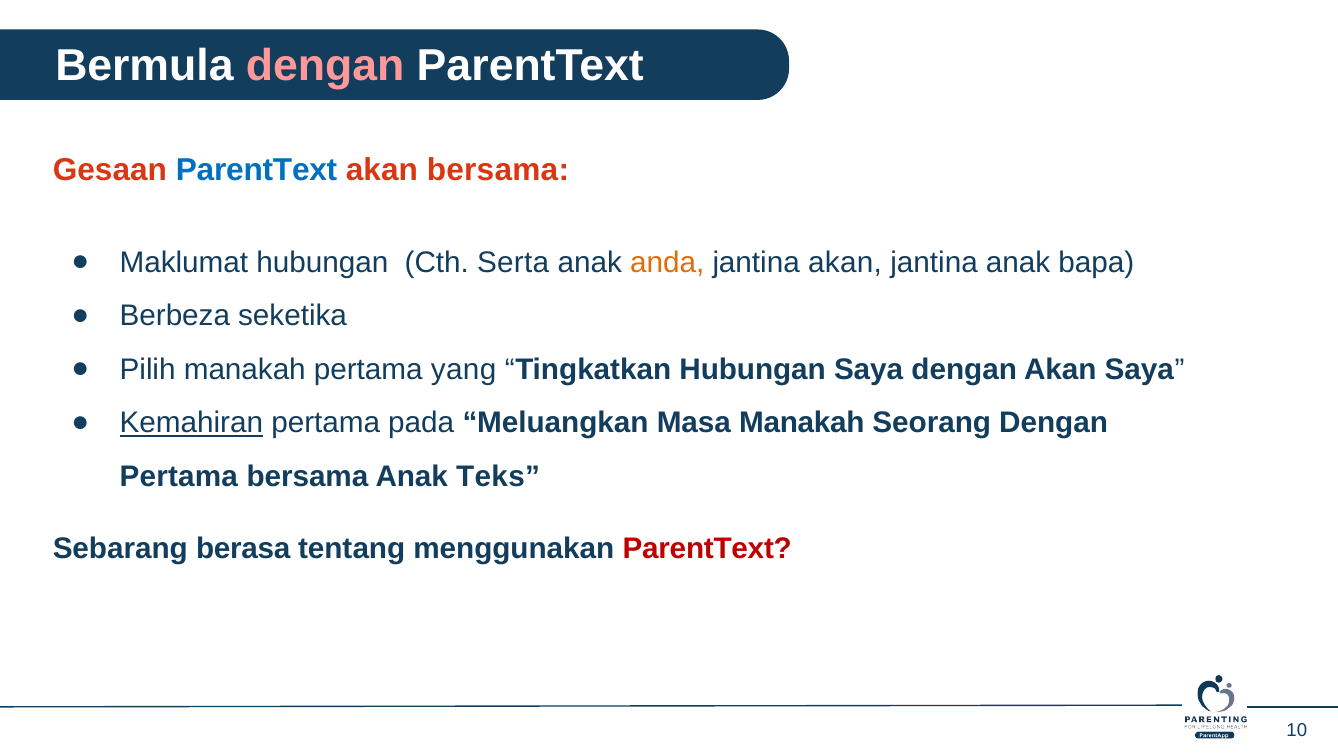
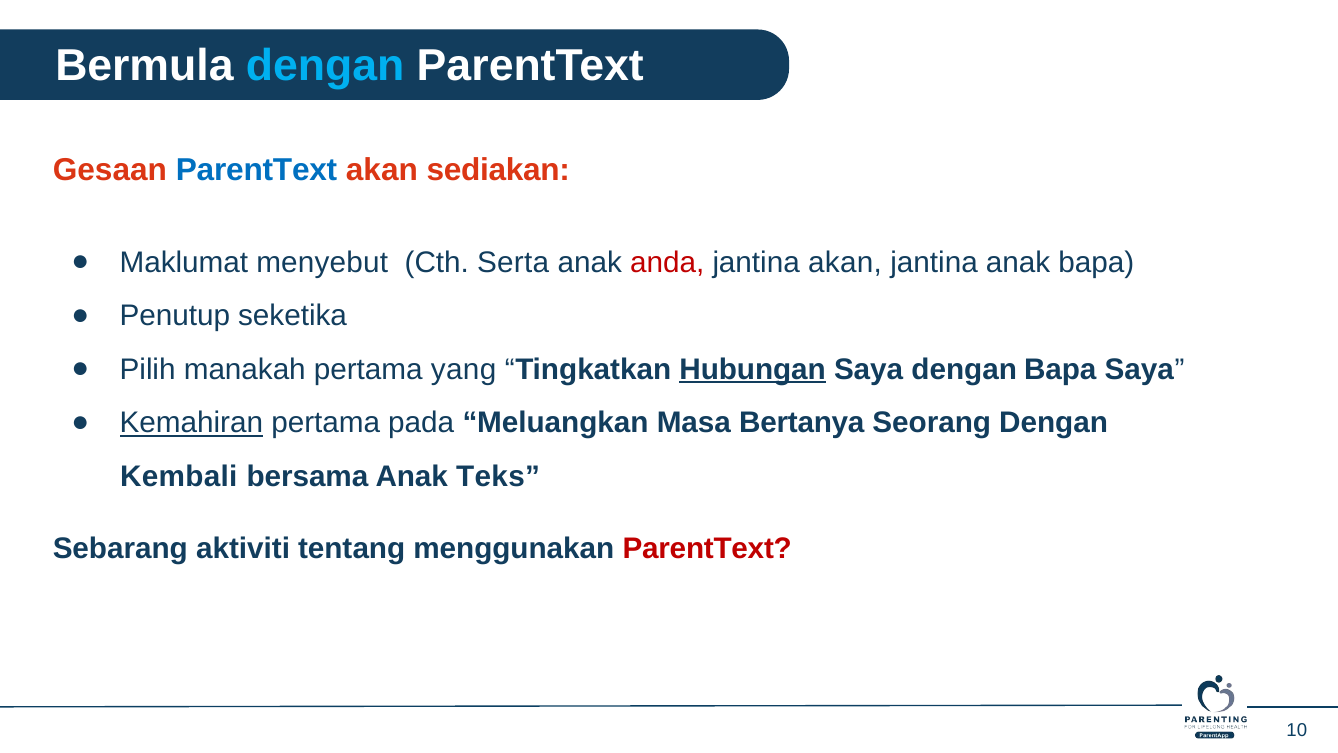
dengan colour: pink -> light blue (325, 65)
akan bersama: bersama -> sediakan (498, 170)
Maklumat hubungan: hubungan -> menyebut (322, 262)
anda colour: orange -> red (667, 262)
Berbeza: Berbeza -> Penutup (175, 316)
Hubungan underline: none -> present (753, 369)
dengan Akan: Akan -> Bapa (1060, 369)
Masa Manakah: Manakah -> Bertanya (802, 423)
Pertama: Pertama -> Kembali (179, 476)
berasa: berasa -> aktiviti (243, 548)
